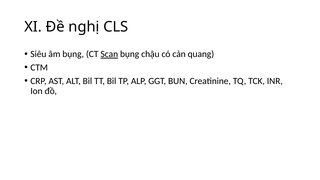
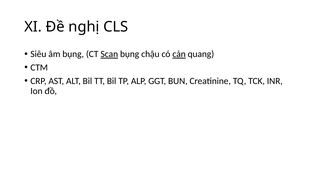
cản underline: none -> present (179, 54)
